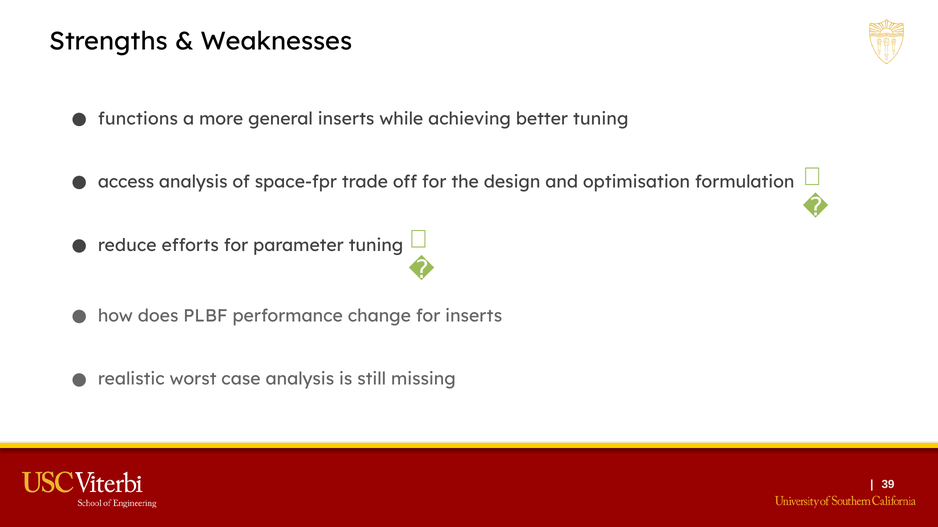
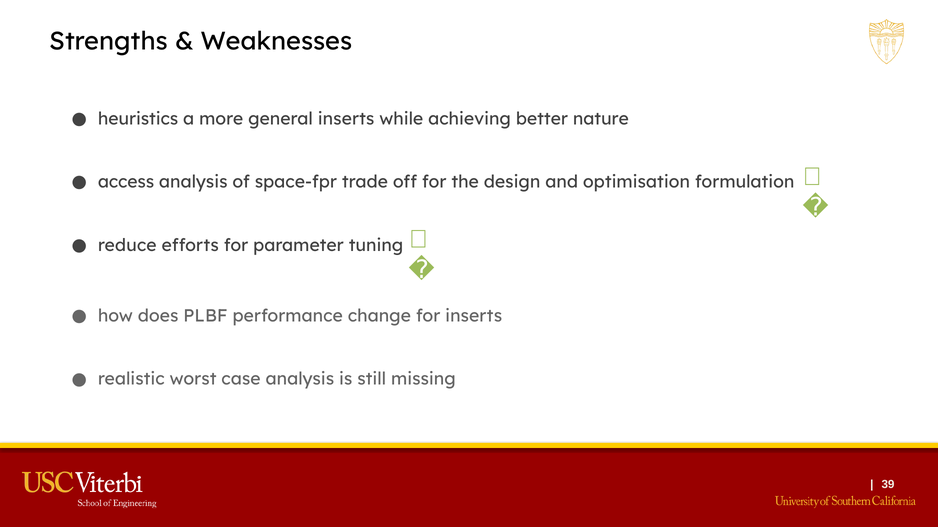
functions: functions -> heuristics (138, 119)
better tuning: tuning -> nature (601, 119)
